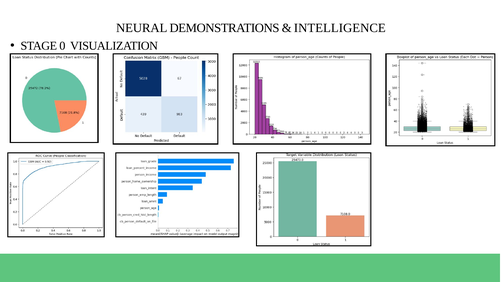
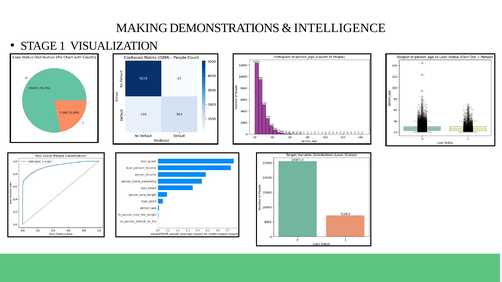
NEURAL: NEURAL -> MAKING (142, 28)
0: 0 -> 1 (62, 46)
